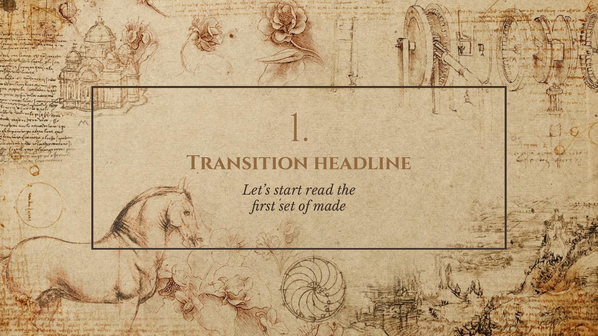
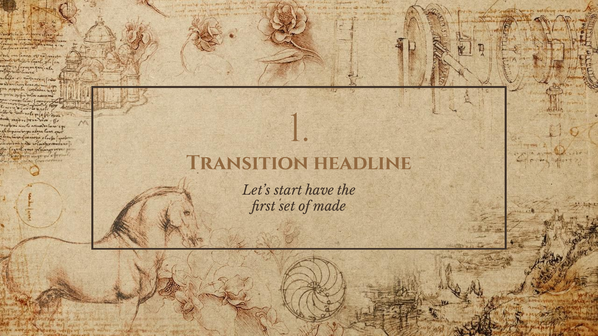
read: read -> have (320, 191)
